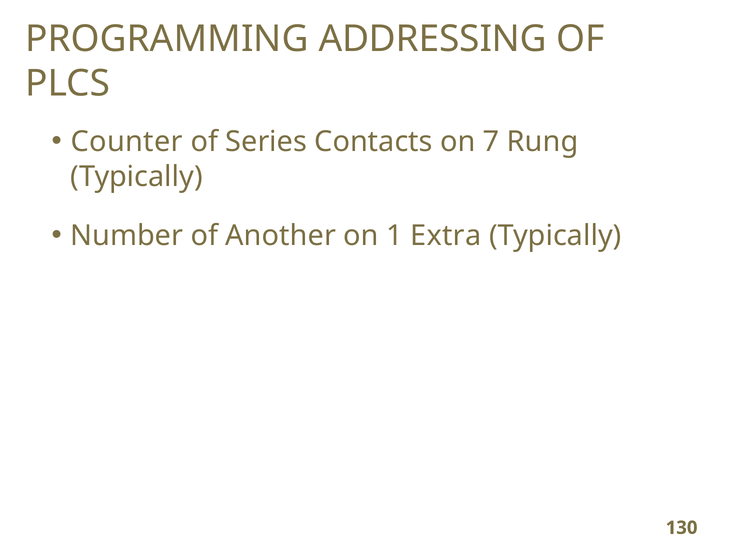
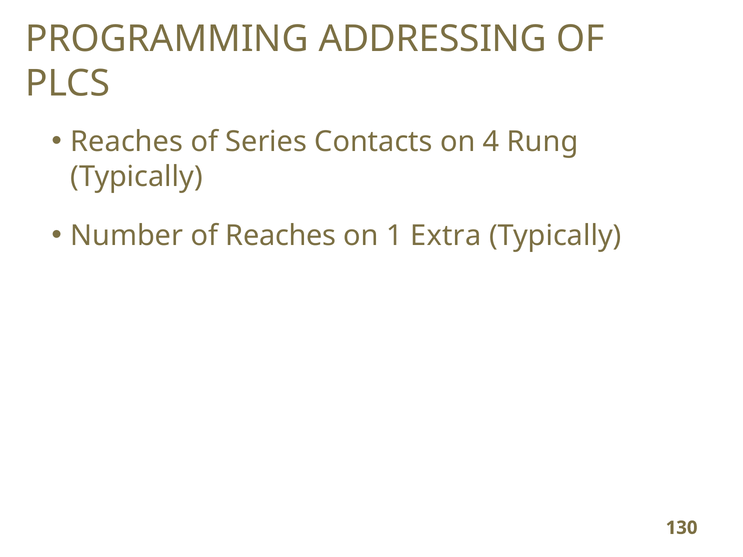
Counter: Counter -> Reaches (127, 142)
7: 7 -> 4 (491, 142)
of Another: Another -> Reaches (281, 236)
